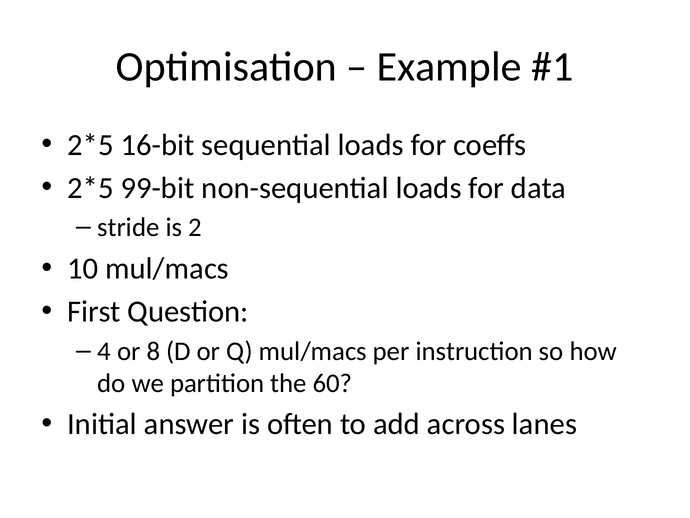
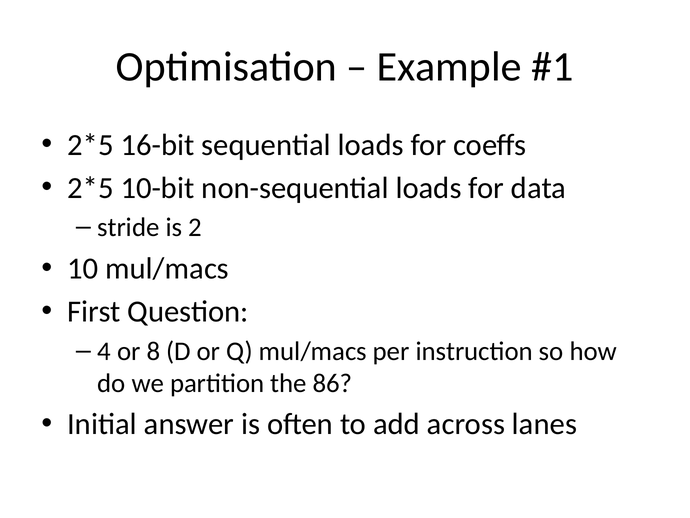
99-bit: 99-bit -> 10-bit (157, 188)
60: 60 -> 86 (332, 383)
